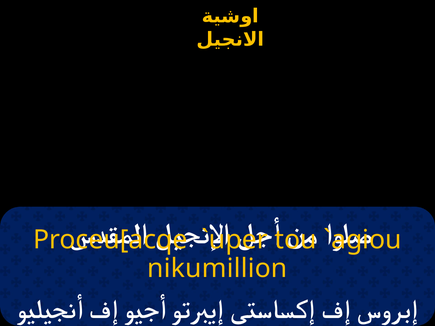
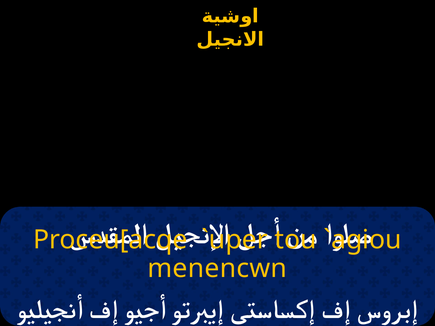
nikumillion: nikumillion -> menencwn (217, 269)
